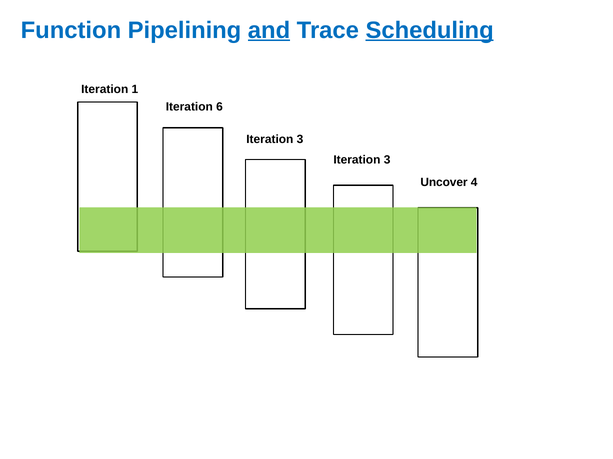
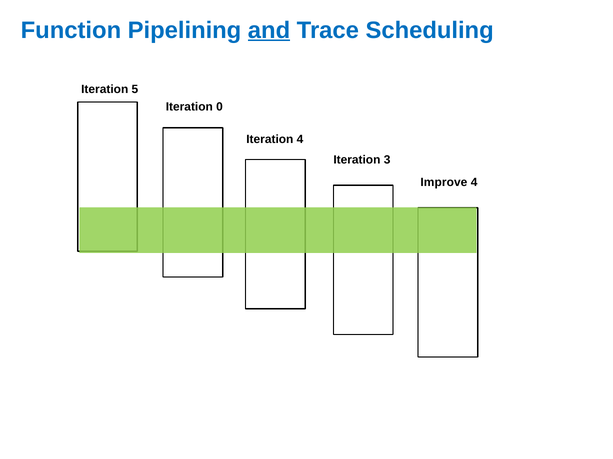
Scheduling underline: present -> none (430, 30)
1: 1 -> 5 (135, 89)
6: 6 -> 0 (220, 107)
3: 3 -> 4 (300, 139)
Uncover: Uncover -> Improve (444, 183)
